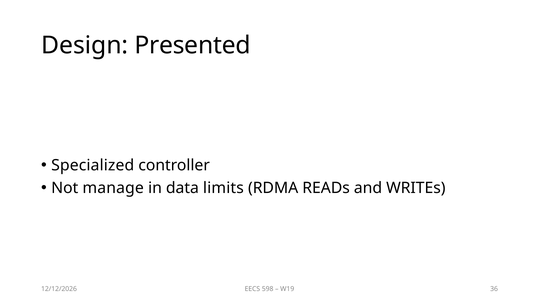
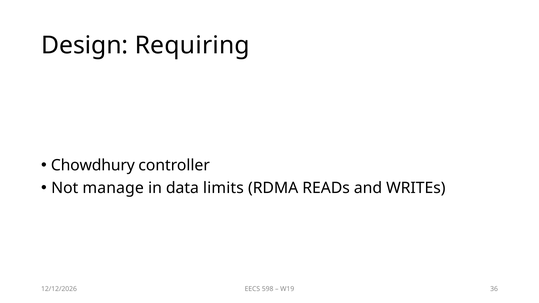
Presented: Presented -> Requiring (192, 45)
Specialized: Specialized -> Chowdhury (93, 165)
